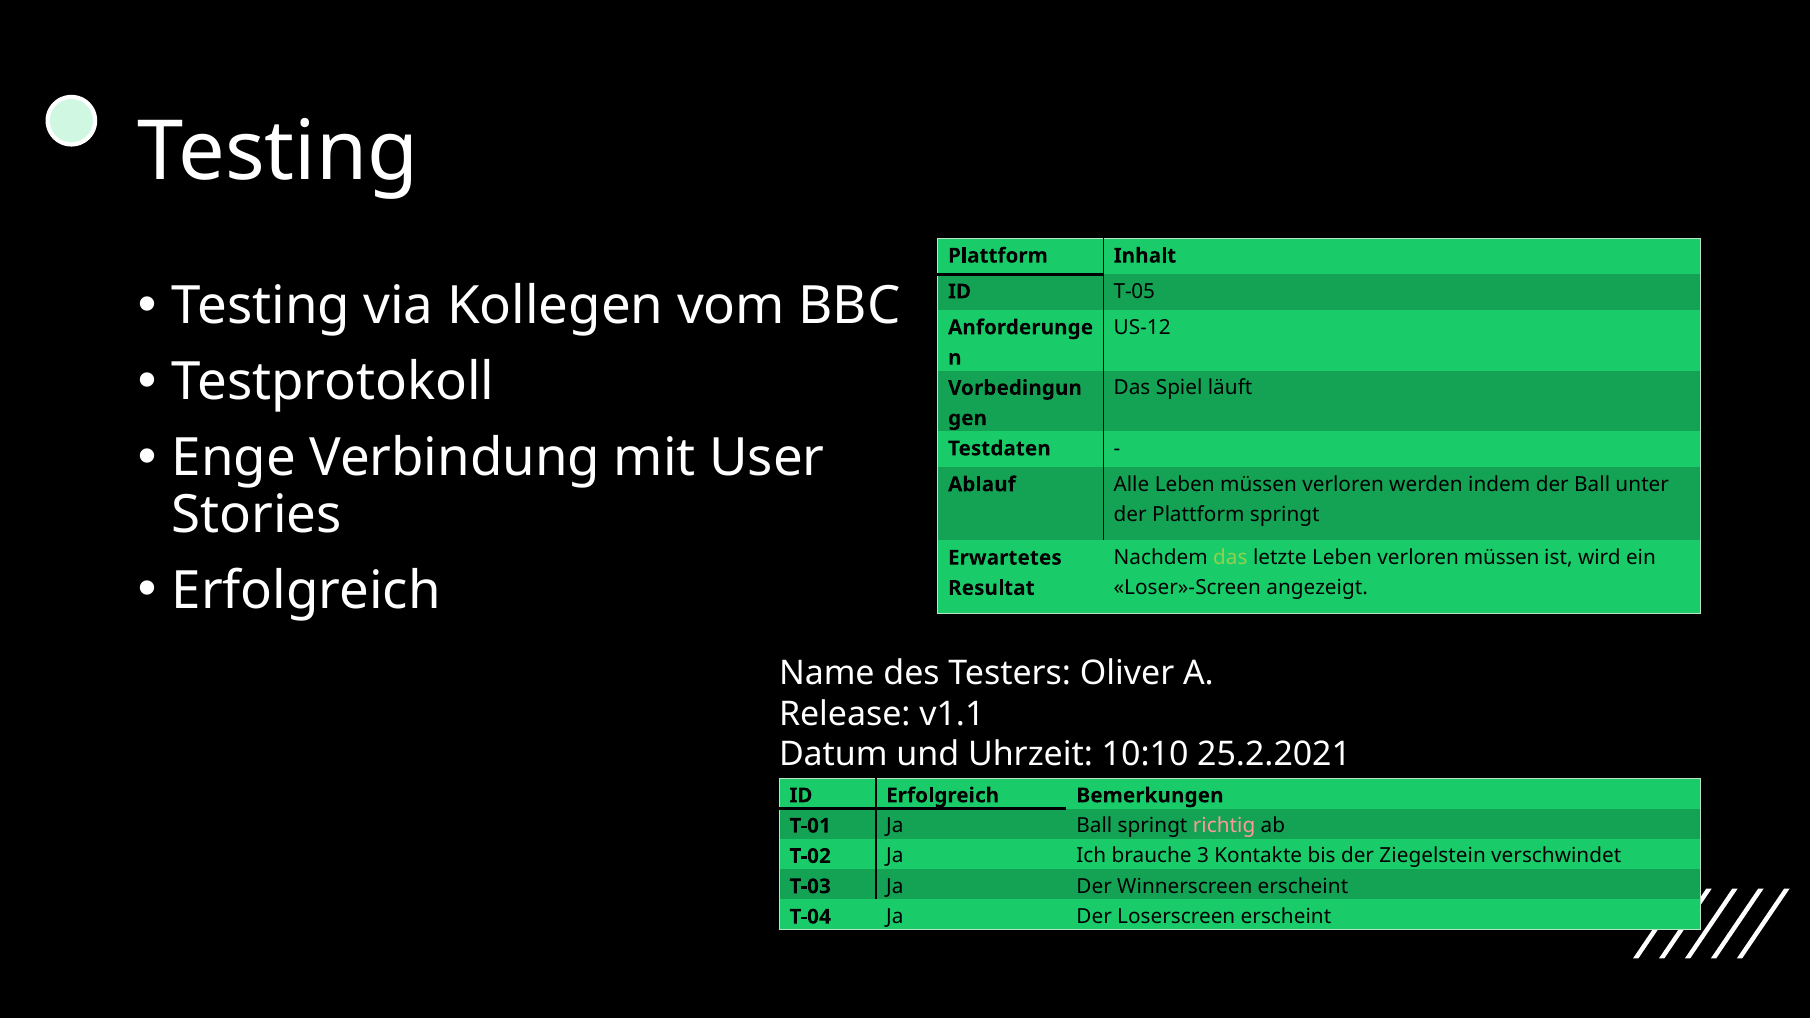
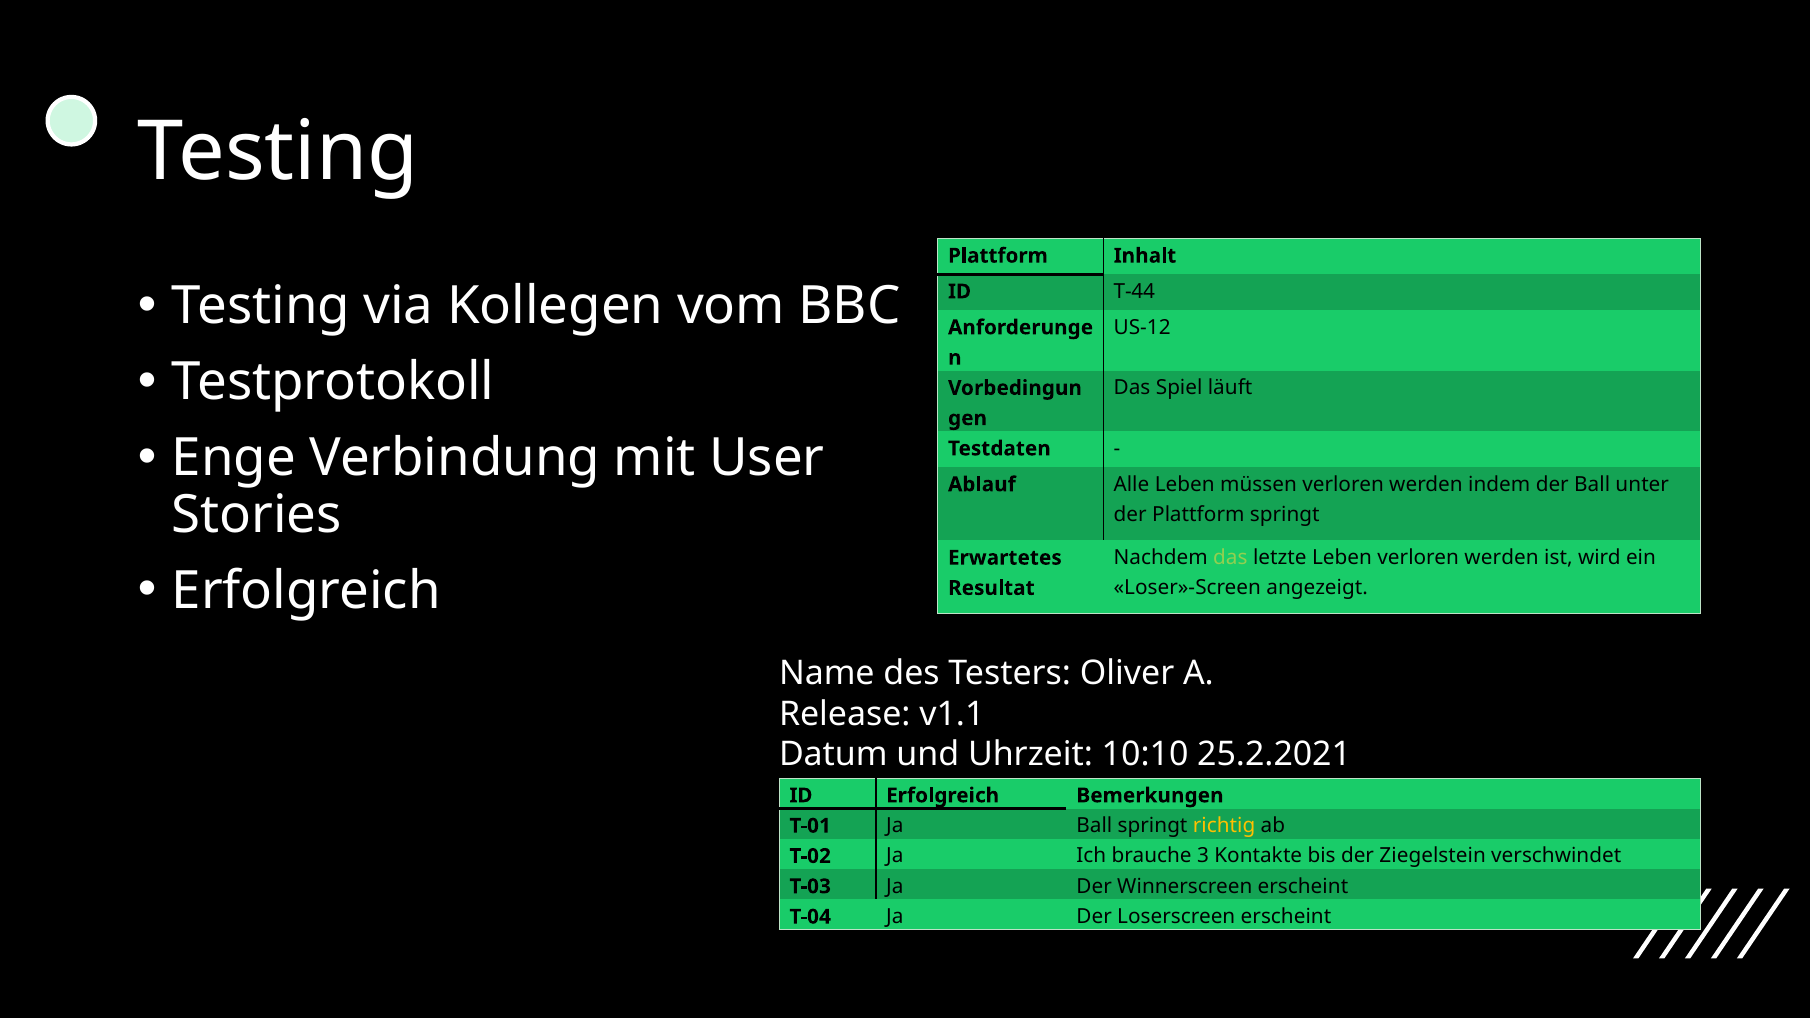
T-05: T-05 -> T-44 (1134, 292)
Leben verloren müssen: müssen -> werden (1502, 558)
richtig colour: pink -> yellow (1224, 826)
